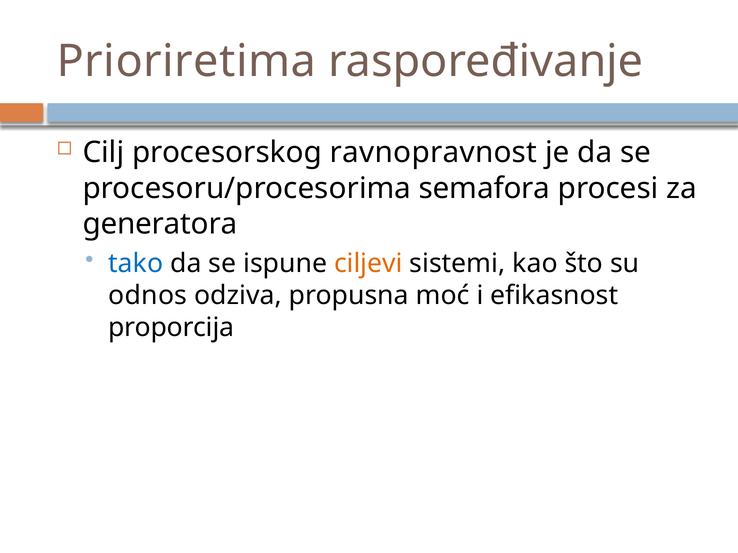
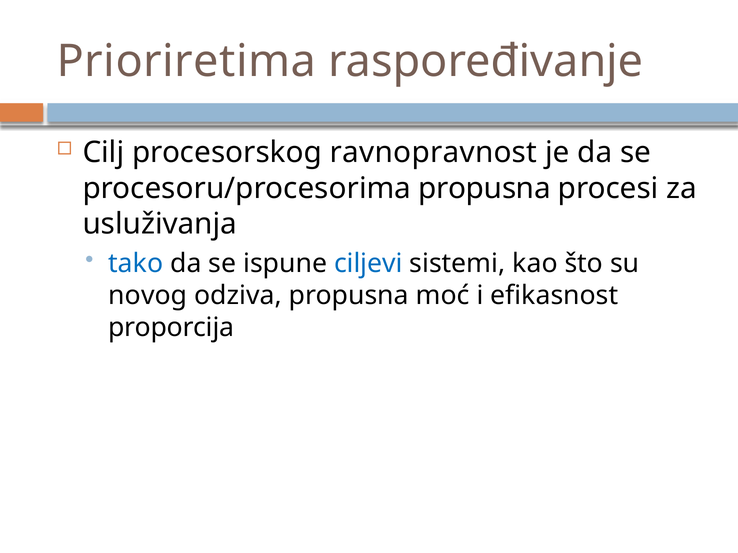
procesoru/procesorima semafora: semafora -> propusna (485, 188)
generatora: generatora -> usluživanja (160, 224)
ciljevi colour: orange -> blue (368, 263)
odnos: odnos -> novog (148, 296)
